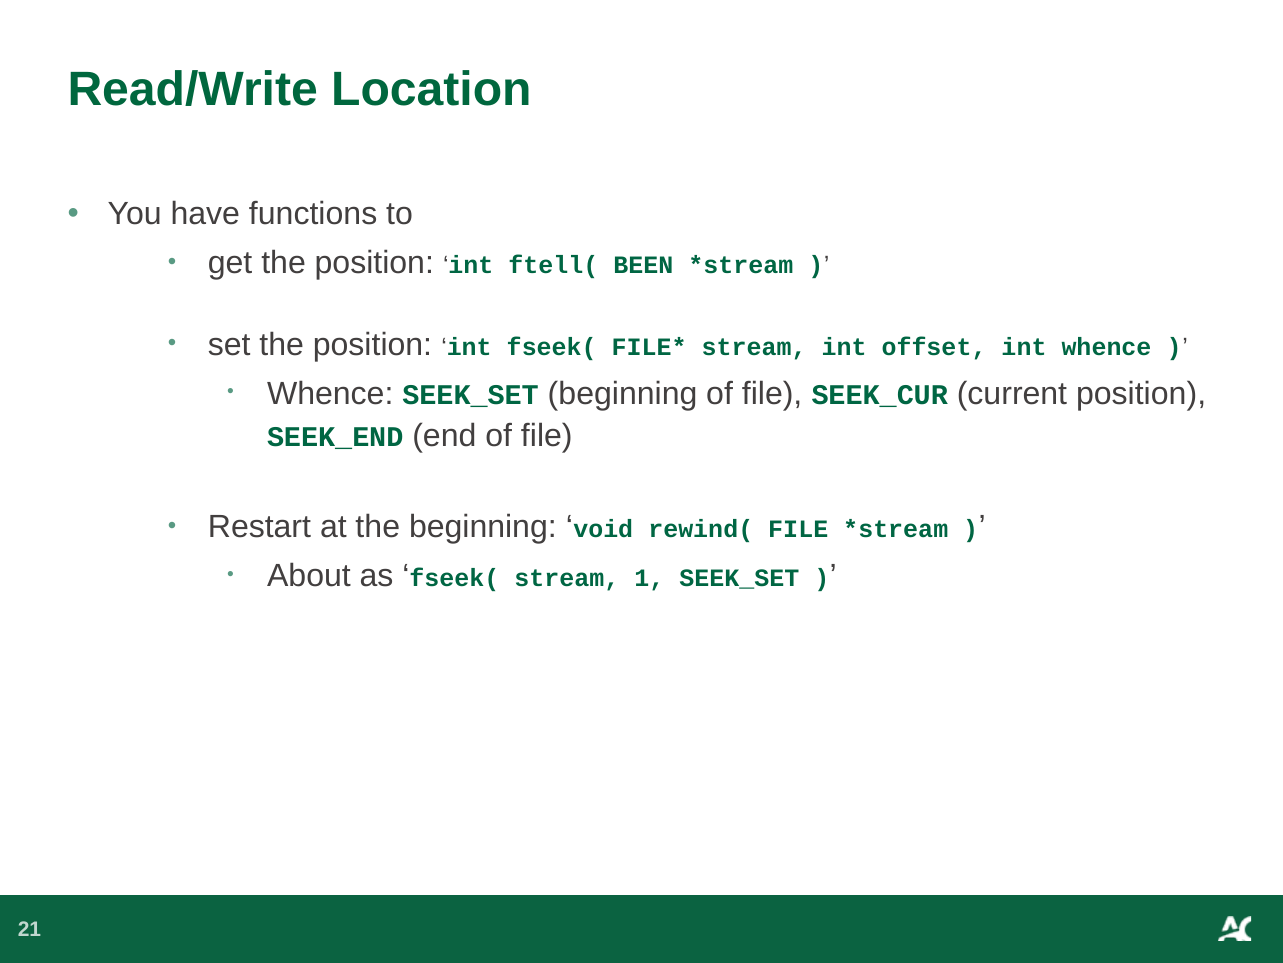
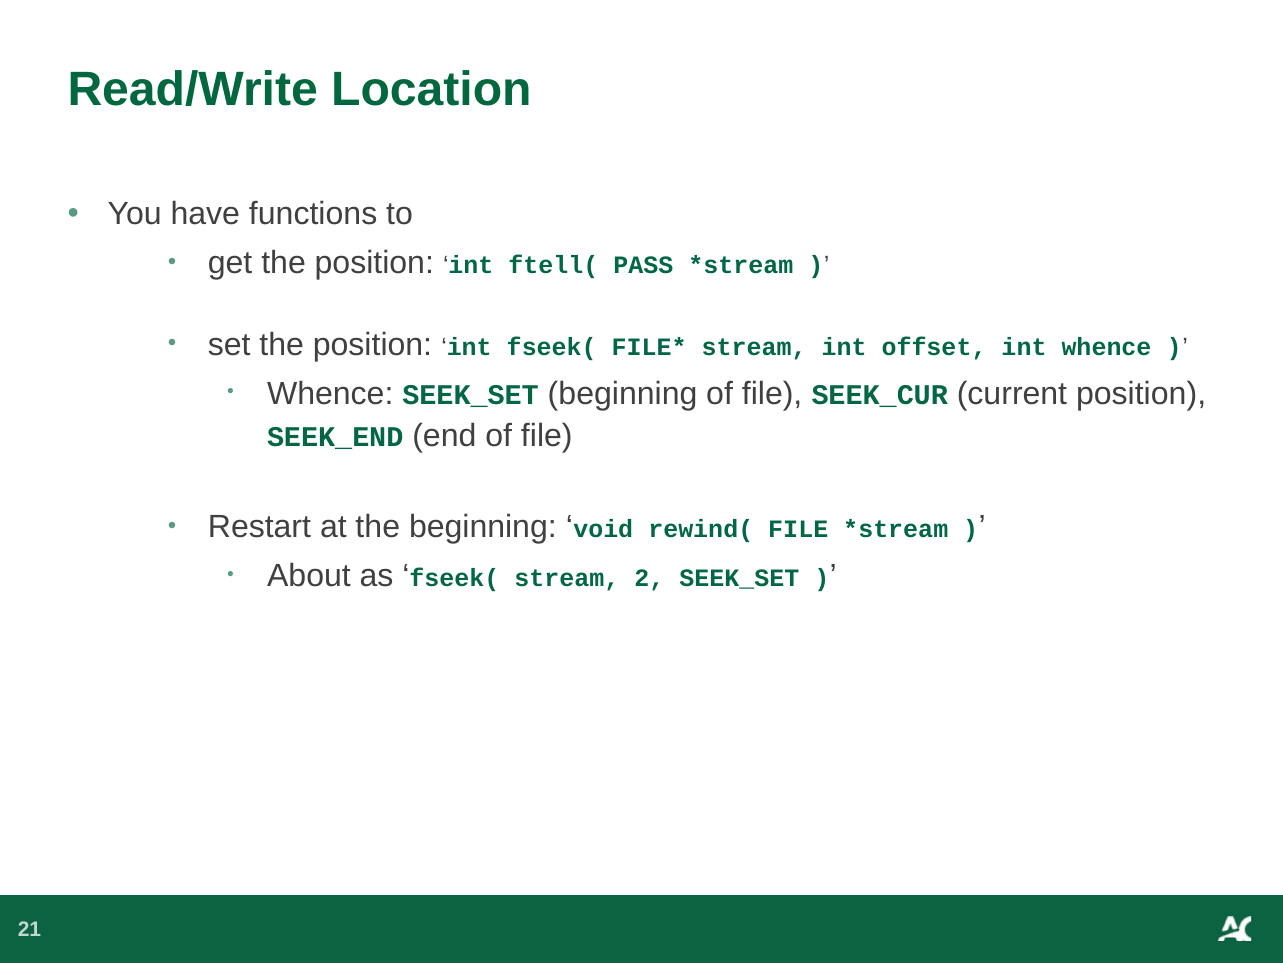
BEEN: BEEN -> PASS (643, 265)
1: 1 -> 2 (649, 578)
